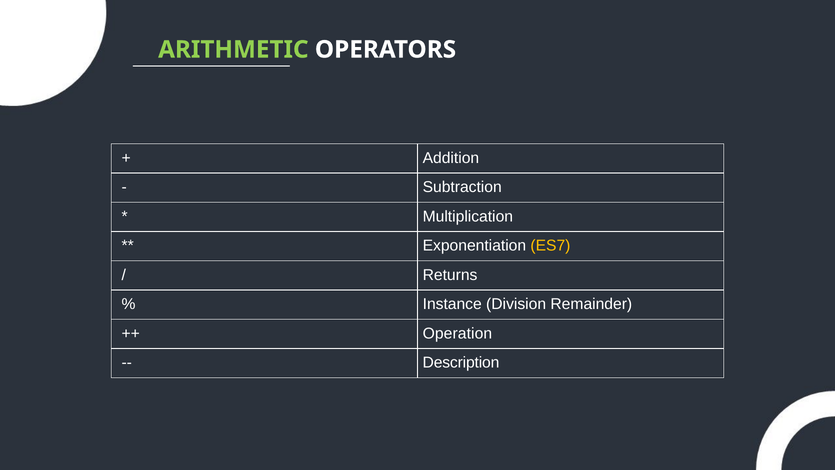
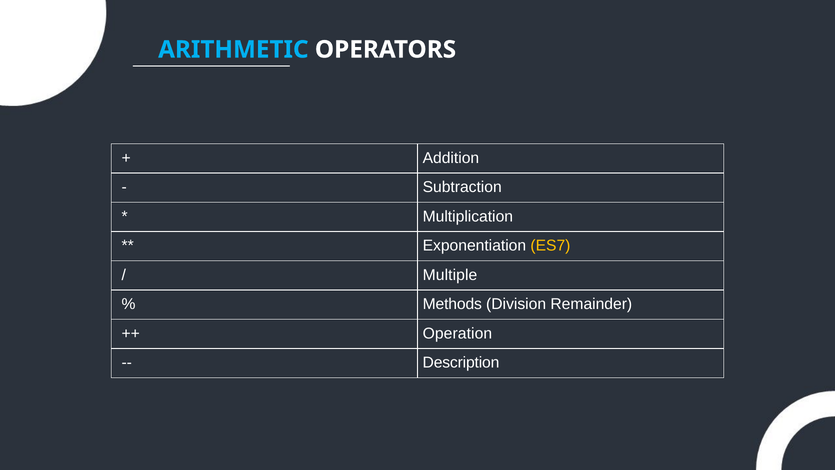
ARITHMETIC colour: light green -> light blue (233, 50)
Returns: Returns -> Multiple (450, 275)
Instance: Instance -> Methods (452, 304)
